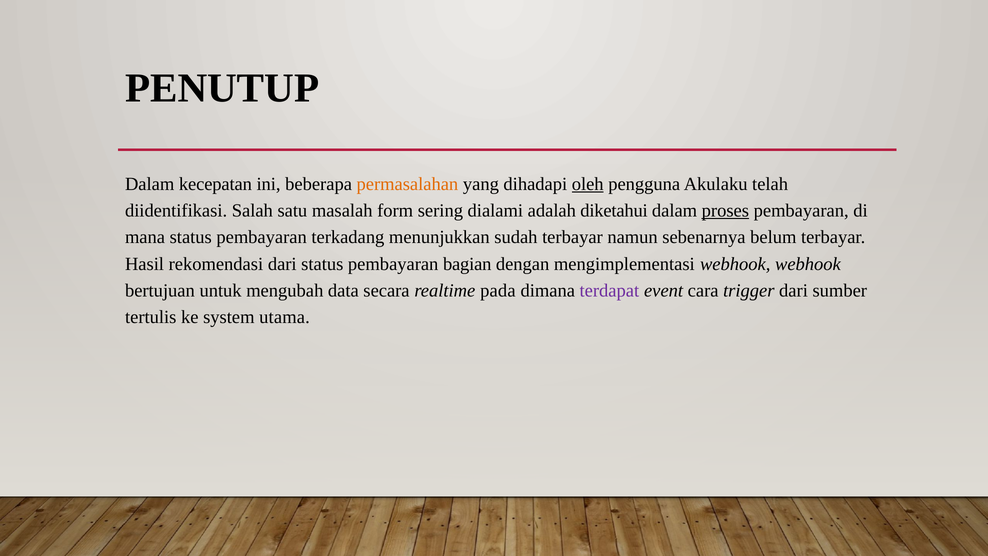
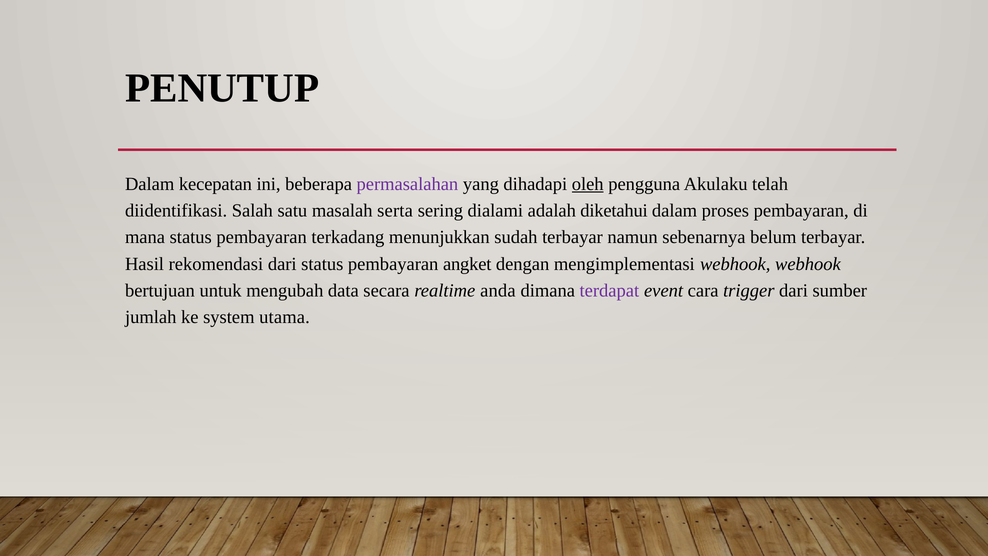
permasalahan colour: orange -> purple (407, 184)
form: form -> serta (395, 211)
proses underline: present -> none (725, 211)
bagian: bagian -> angket (467, 264)
pada: pada -> anda (498, 291)
tertulis: tertulis -> jumlah (151, 317)
